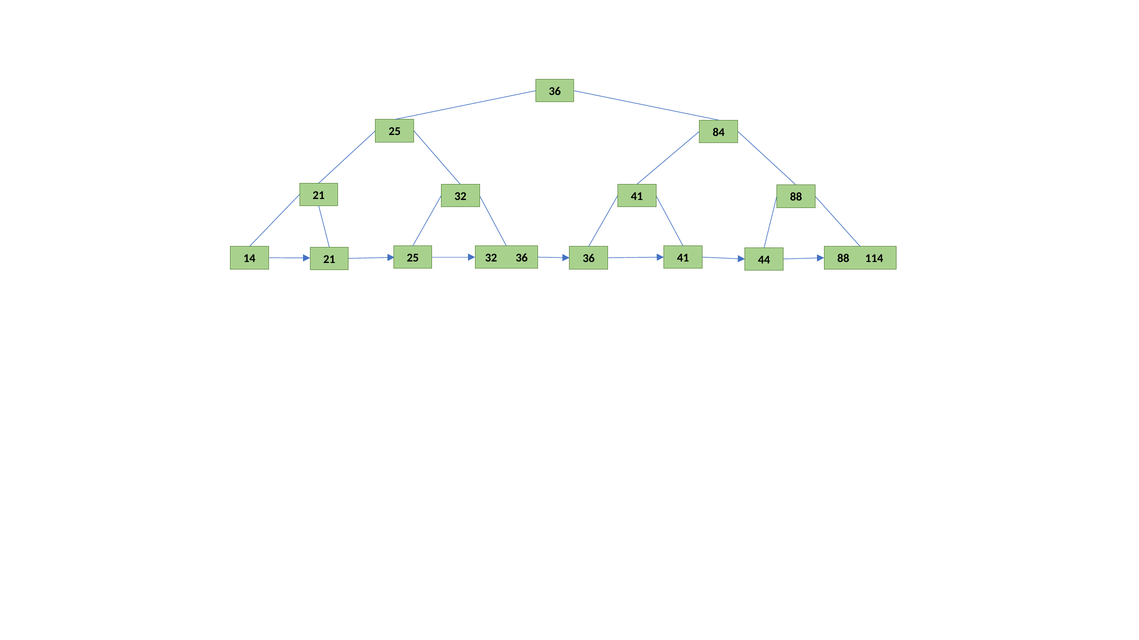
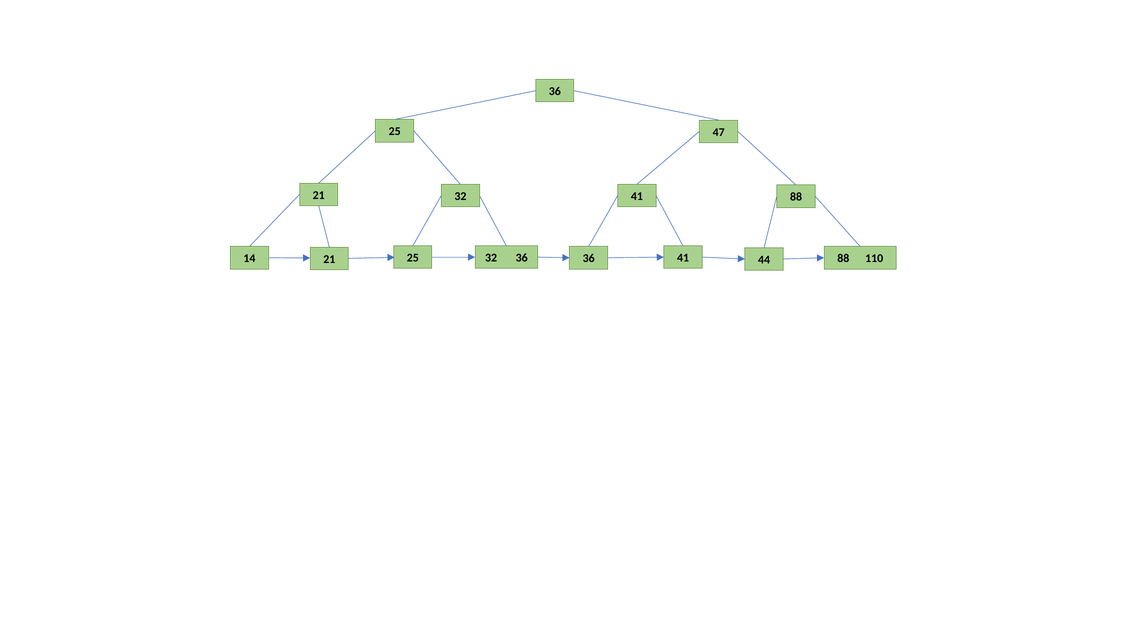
84: 84 -> 47 (719, 132)
114: 114 -> 110 (874, 259)
